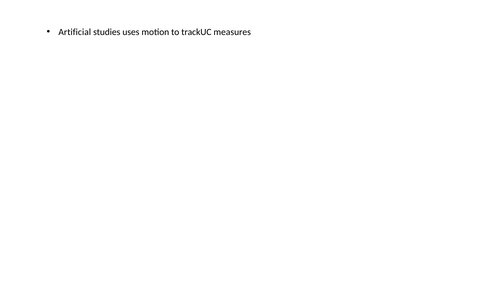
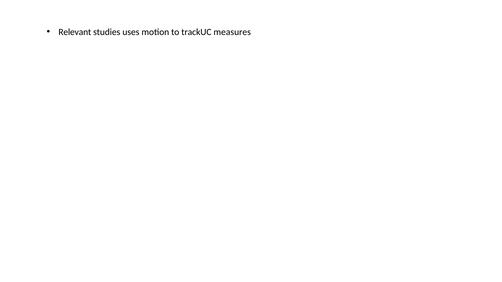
Artificial: Artificial -> Relevant (75, 32)
